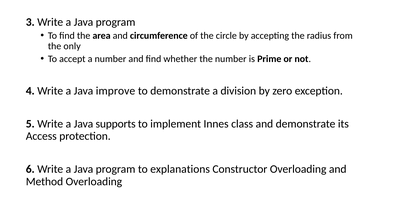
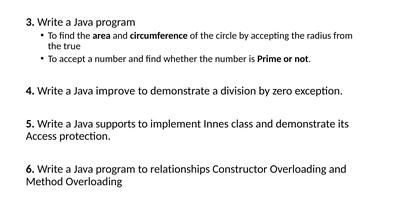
only: only -> true (72, 46)
explanations: explanations -> relationships (180, 169)
